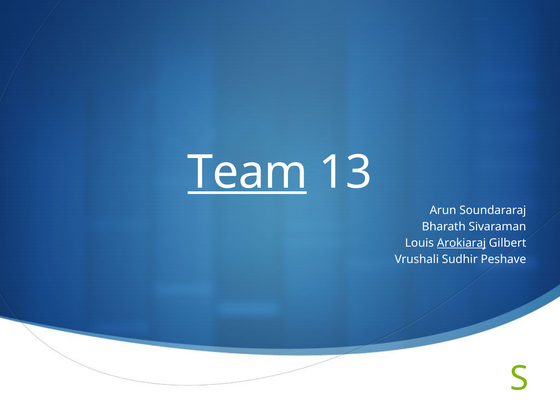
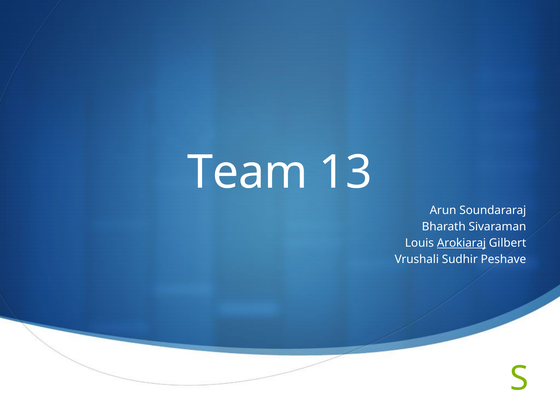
Team underline: present -> none (247, 173)
